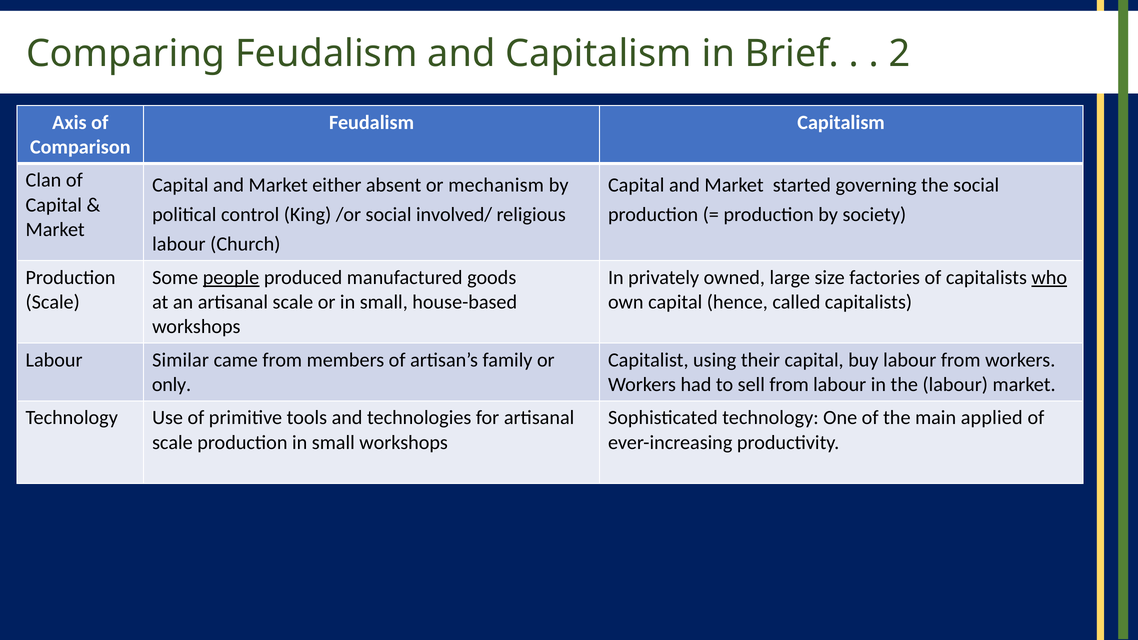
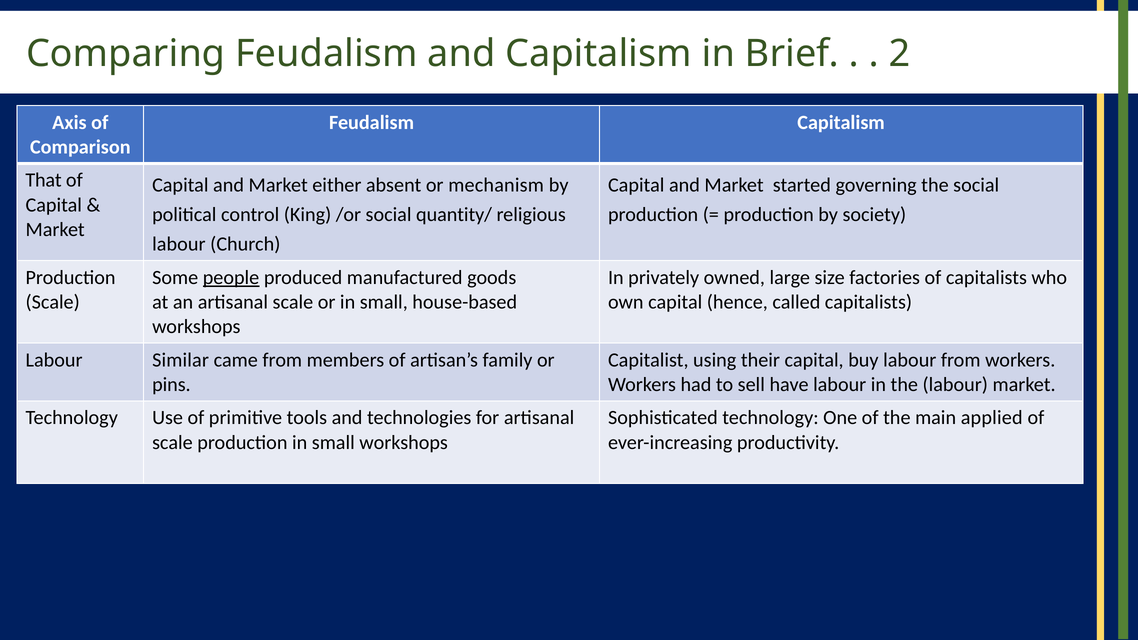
Clan: Clan -> That (44, 180)
involved/: involved/ -> quantity/ (454, 215)
who underline: present -> none (1049, 278)
only: only -> pins (171, 385)
sell from: from -> have (789, 385)
